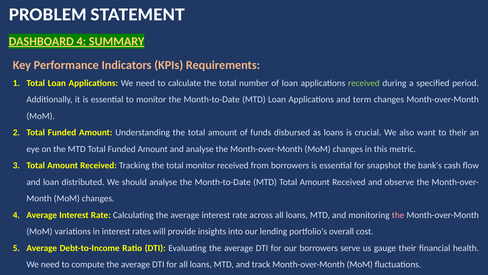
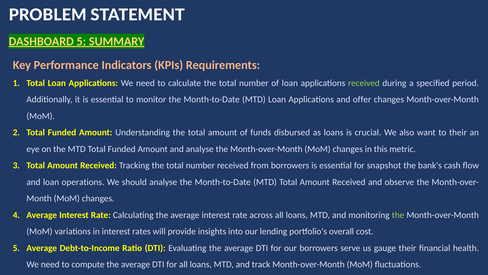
DASHBOARD 4: 4 -> 5 (81, 41)
term: term -> offer (362, 99)
Tracking the total monitor: monitor -> number (200, 165)
distributed: distributed -> operations (83, 182)
the colour: pink -> light green (398, 215)
